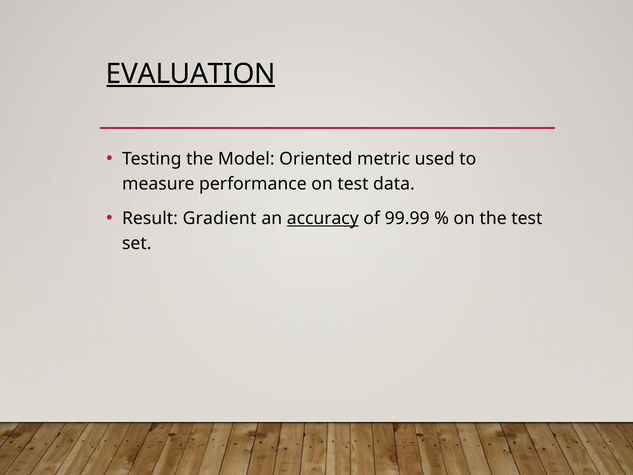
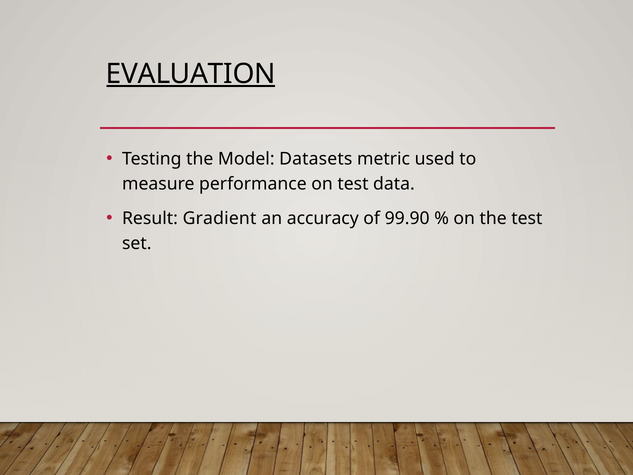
Oriented: Oriented -> Datasets (316, 159)
accuracy underline: present -> none (323, 218)
99.99: 99.99 -> 99.90 (407, 218)
